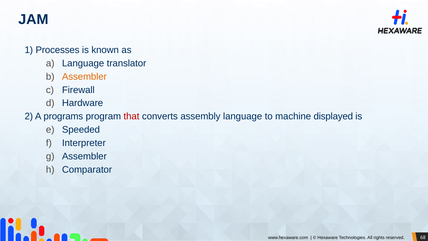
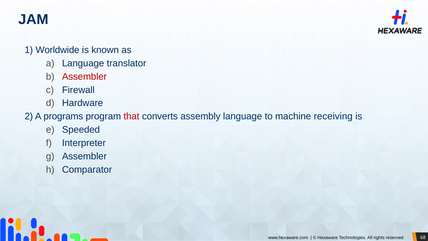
Processes: Processes -> Worldwide (58, 50)
Assembler colour: orange -> red (84, 77)
displayed: displayed -> receiving (333, 116)
